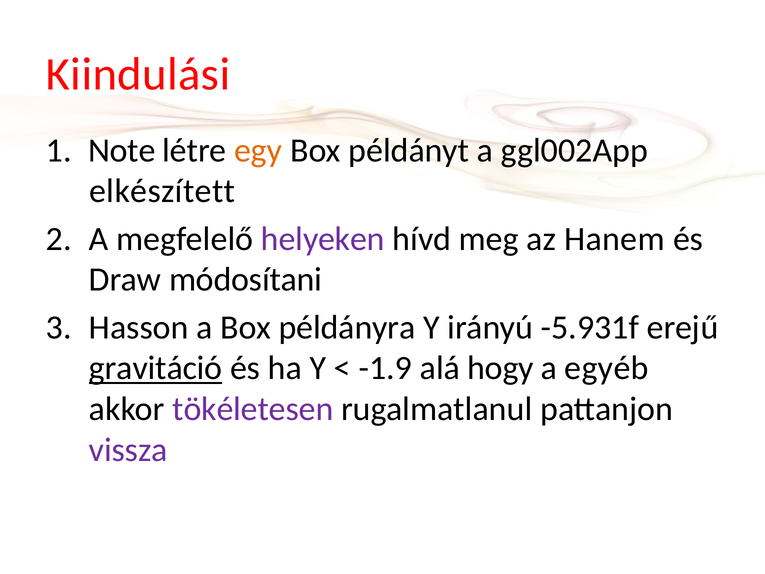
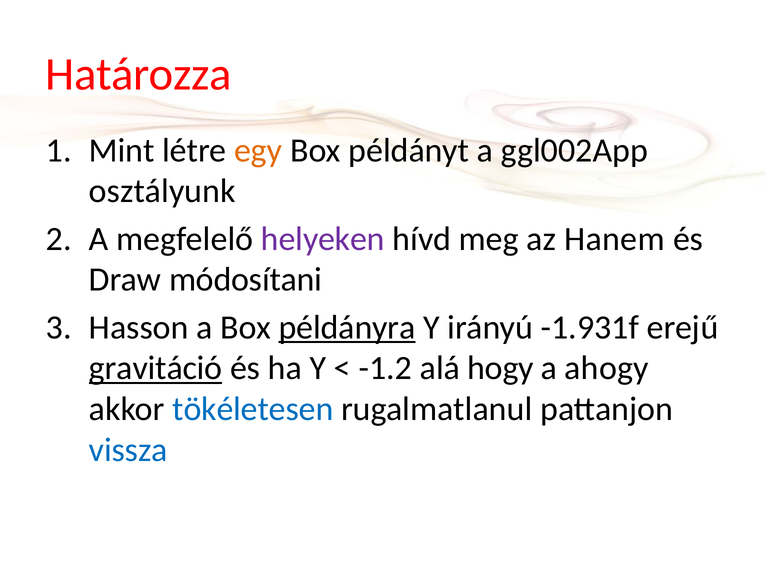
Kiindulási: Kiindulási -> Határozza (138, 74)
Note: Note -> Mint (122, 150)
elkészített: elkészített -> osztályunk (162, 191)
példányra underline: none -> present (347, 327)
-5.931f: -5.931f -> -1.931f (590, 327)
-1.9: -1.9 -> -1.2 (385, 368)
egyéb: egyéb -> ahogy (607, 368)
tökéletesen colour: purple -> blue (253, 409)
vissza colour: purple -> blue (128, 450)
